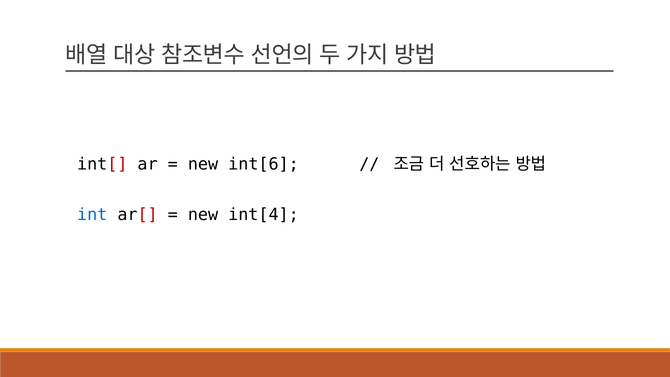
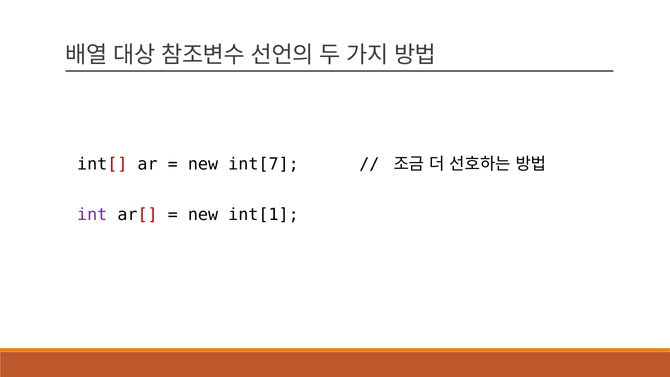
int[6: int[6 -> int[7 (264, 164)
int colour: blue -> purple (92, 214)
int[4: int[4 -> int[1 (263, 214)
